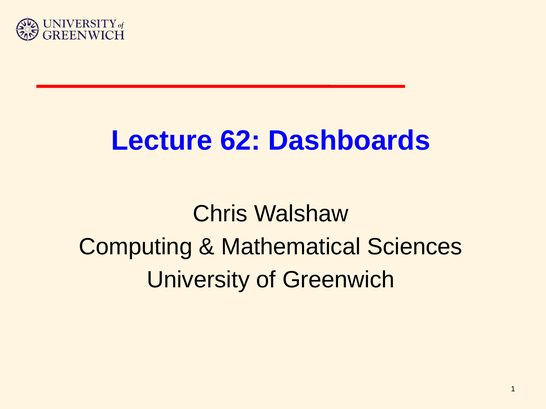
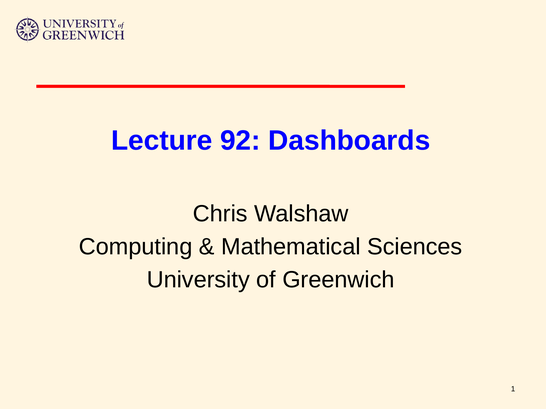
62: 62 -> 92 (240, 141)
